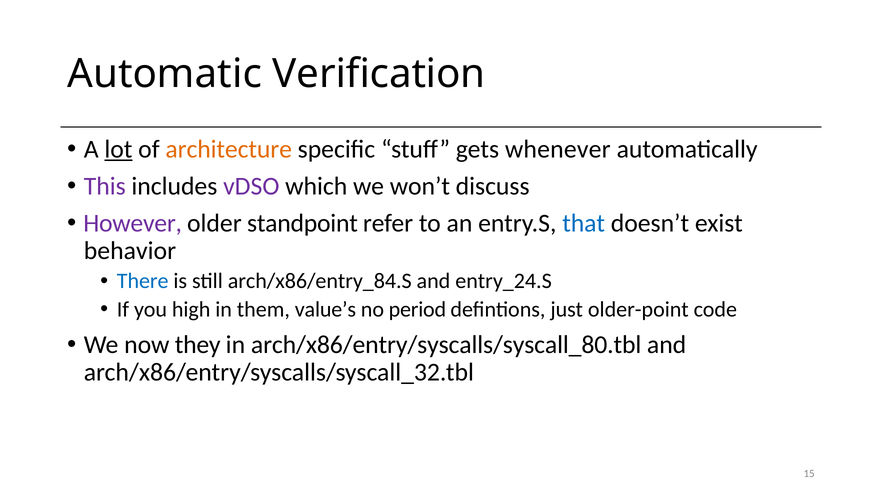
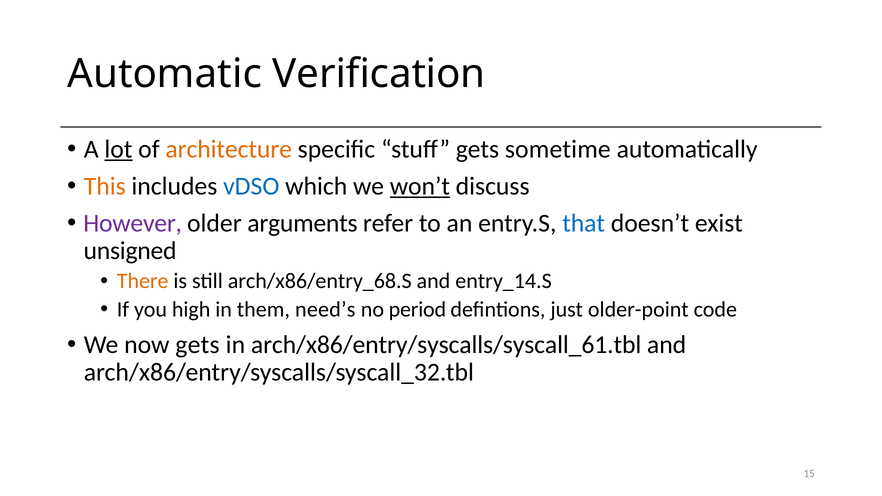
whenever: whenever -> sometime (558, 149)
This colour: purple -> orange (105, 186)
vDSO colour: purple -> blue (251, 186)
won’t underline: none -> present (420, 186)
standpoint: standpoint -> arguments (302, 223)
behavior: behavior -> unsigned (130, 251)
There colour: blue -> orange (143, 281)
arch/x86/entry_84.S: arch/x86/entry_84.S -> arch/x86/entry_68.S (320, 281)
entry_24.S: entry_24.S -> entry_14.S (504, 281)
value’s: value’s -> need’s (325, 310)
now they: they -> gets (197, 345)
arch/x86/entry/syscalls/syscall_80.tbl: arch/x86/entry/syscalls/syscall_80.tbl -> arch/x86/entry/syscalls/syscall_61.tbl (446, 345)
